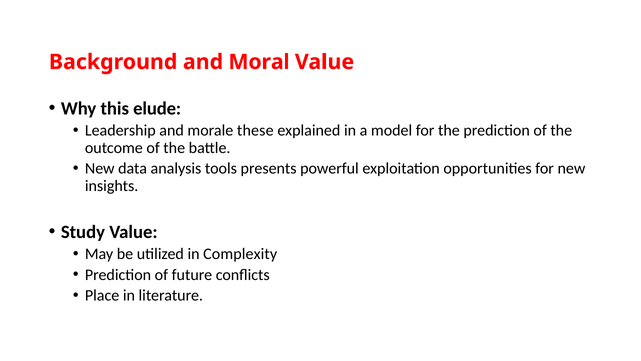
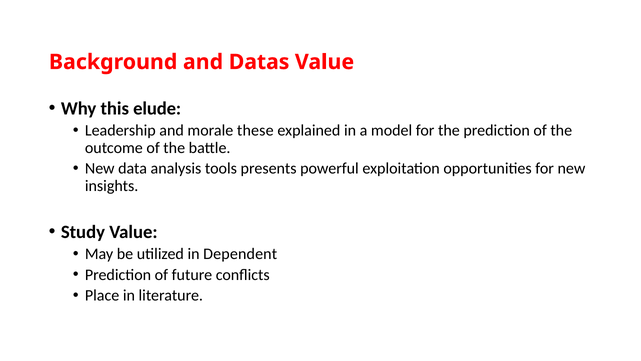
Moral: Moral -> Datas (259, 62)
Complexity: Complexity -> Dependent (240, 254)
